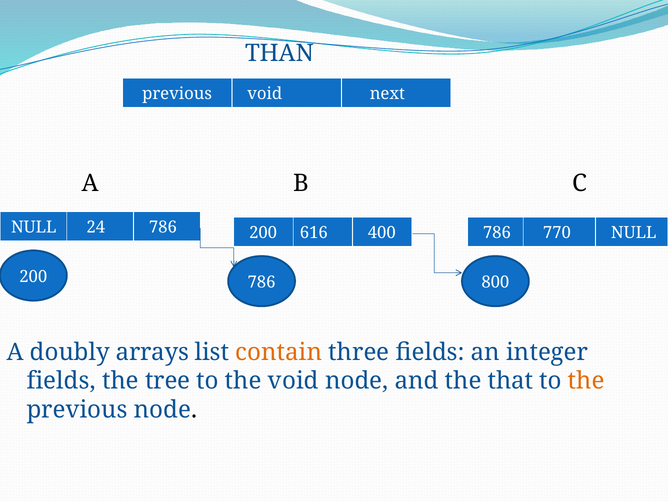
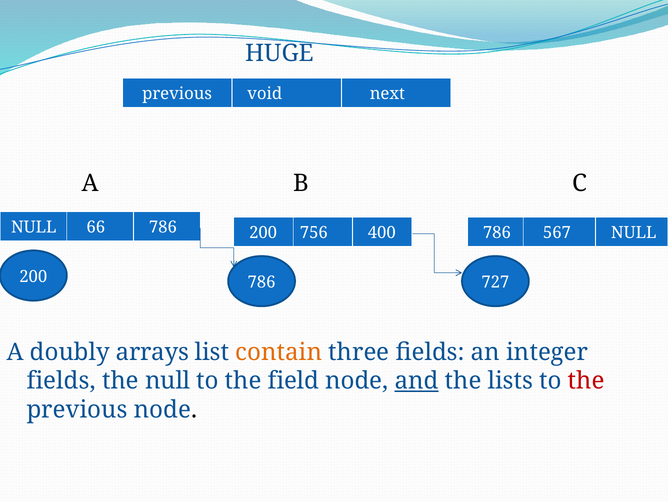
THAN: THAN -> HUGE (280, 53)
24: 24 -> 66 (96, 227)
616: 616 -> 756 (314, 233)
770: 770 -> 567 (557, 233)
800: 800 -> 727 (495, 282)
the tree: tree -> null (168, 381)
the void: void -> field (294, 381)
and underline: none -> present (417, 381)
that: that -> lists (510, 381)
the colour: orange -> red (586, 381)
